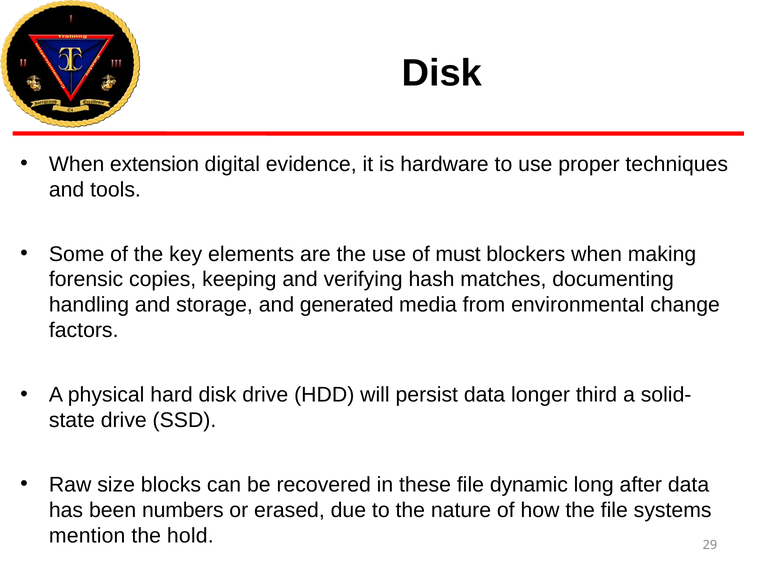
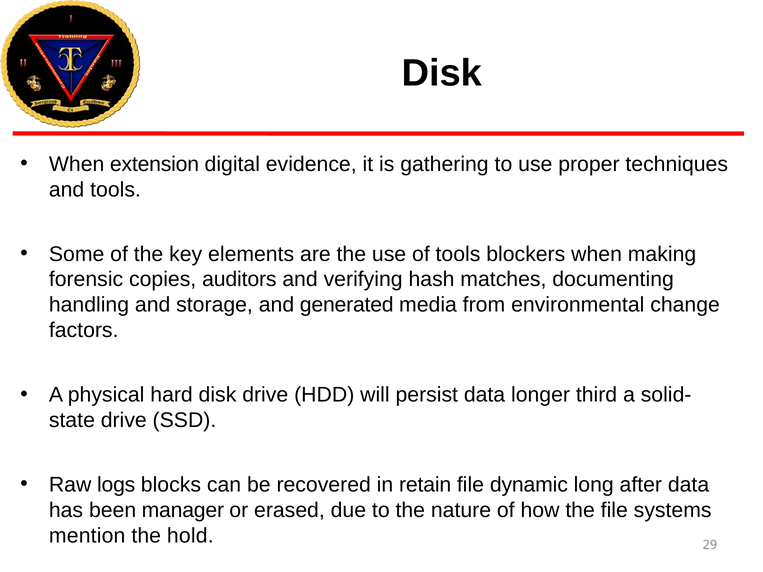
hardware: hardware -> gathering (444, 164)
of must: must -> tools (458, 254)
keeping: keeping -> auditors (239, 280)
size: size -> logs (116, 485)
these: these -> retain (425, 485)
numbers: numbers -> manager (183, 510)
